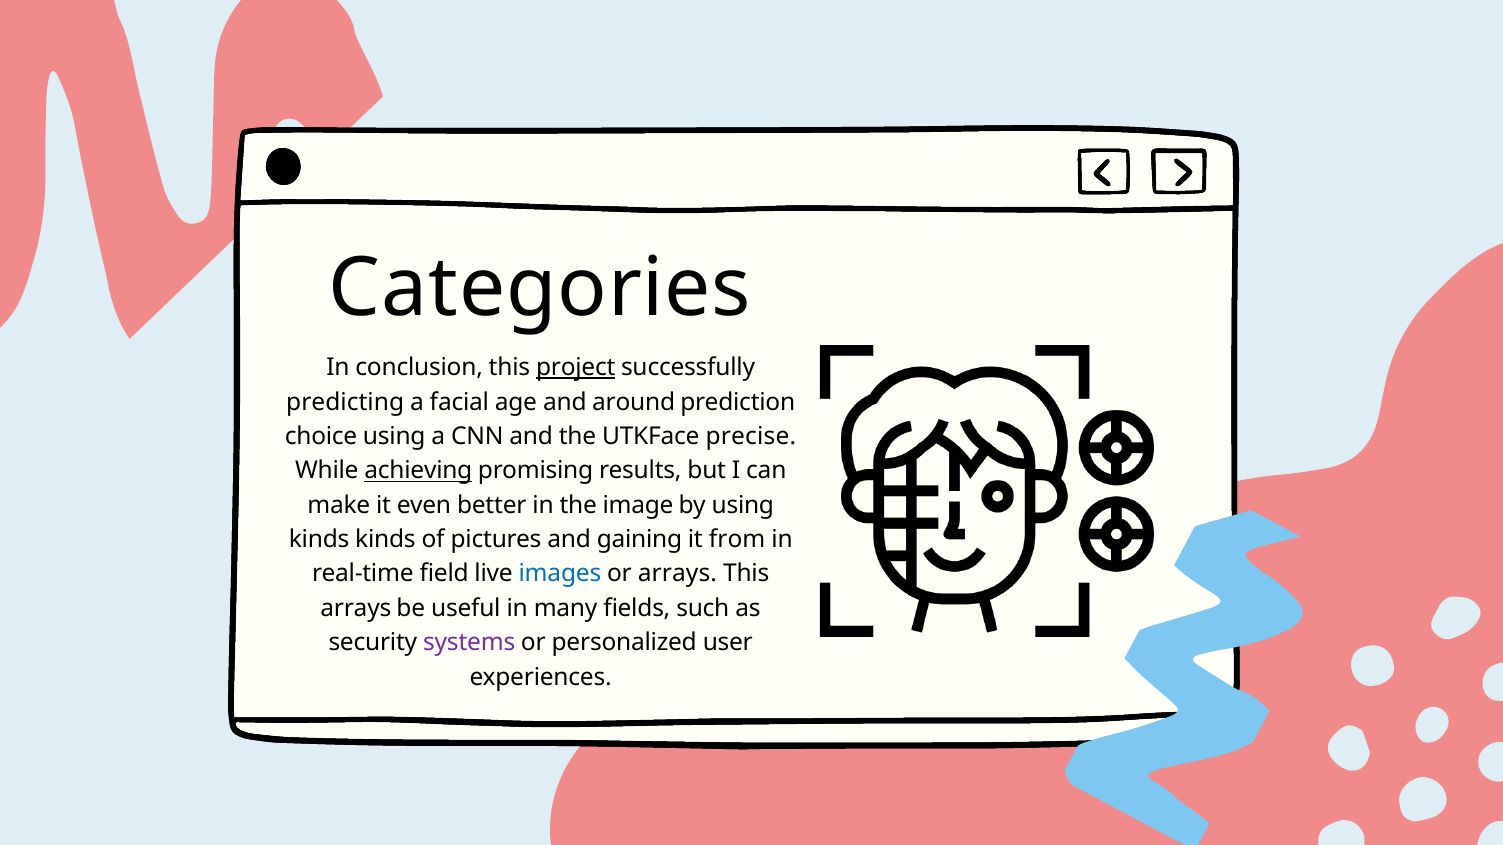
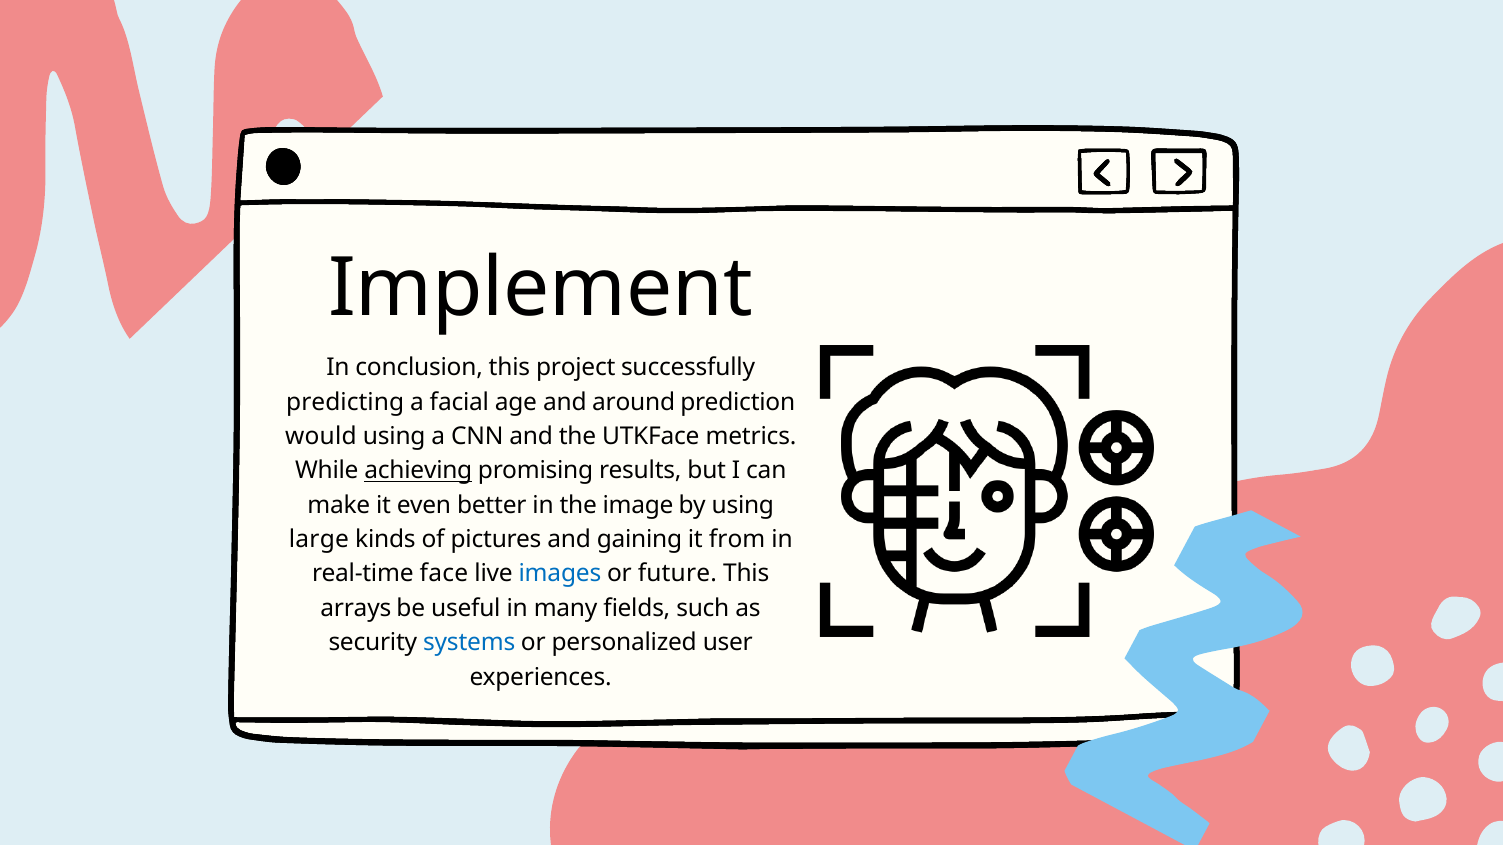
Categories: Categories -> Implement (541, 289)
project underline: present -> none (576, 368)
choice: choice -> would (321, 437)
precise: precise -> metrics (751, 437)
kinds: kinds -> large (319, 540)
field: field -> face (444, 574)
or arrays: arrays -> future (677, 574)
systems colour: purple -> blue (469, 643)
